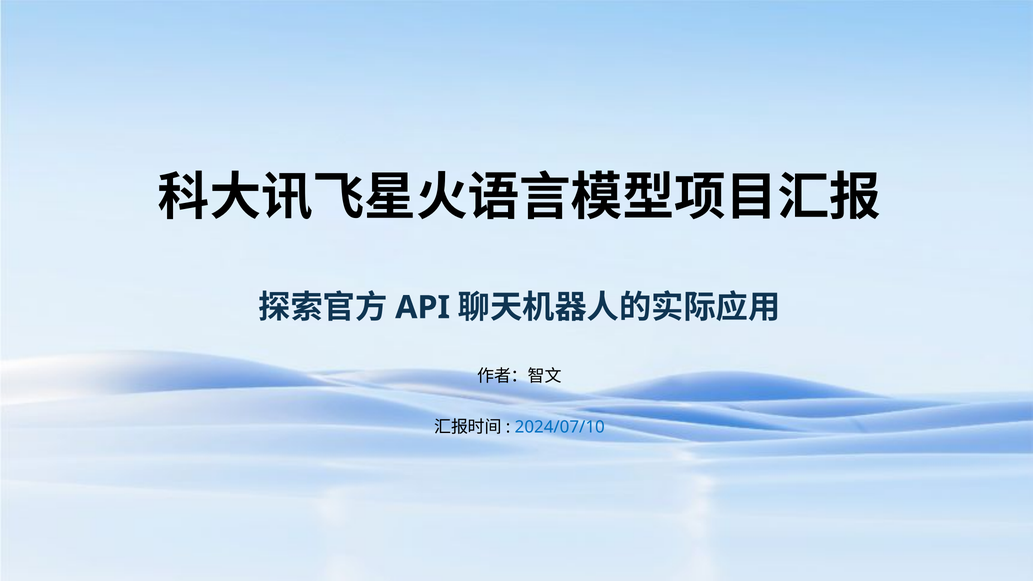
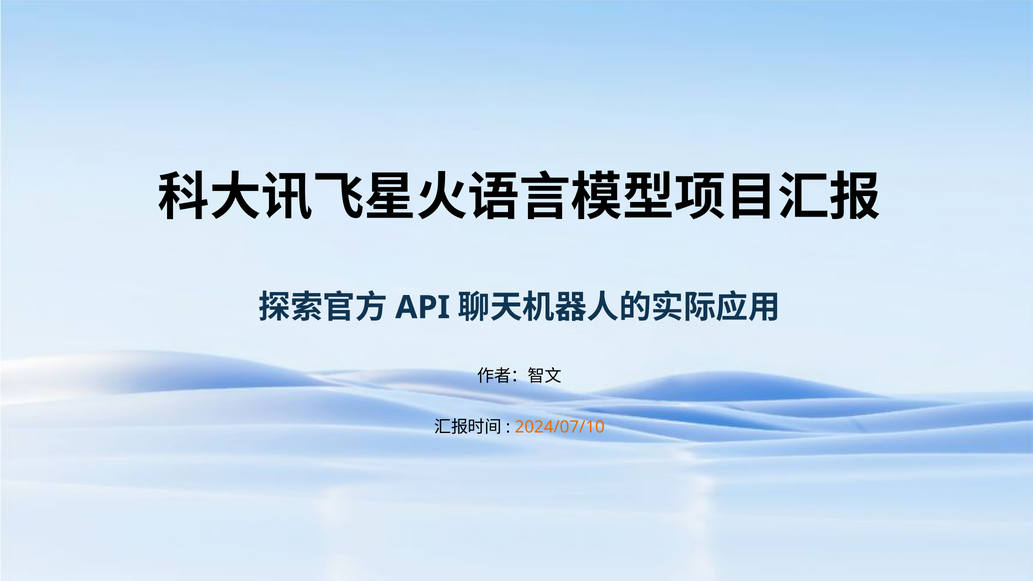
2024/07/10 colour: blue -> orange (560, 427)
